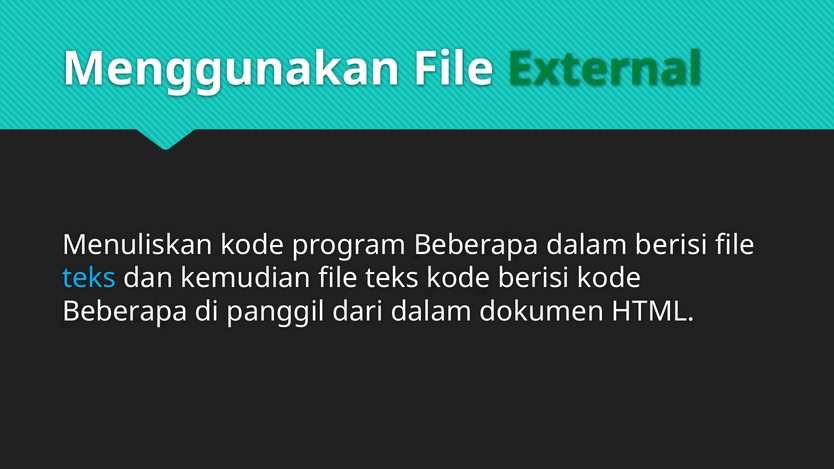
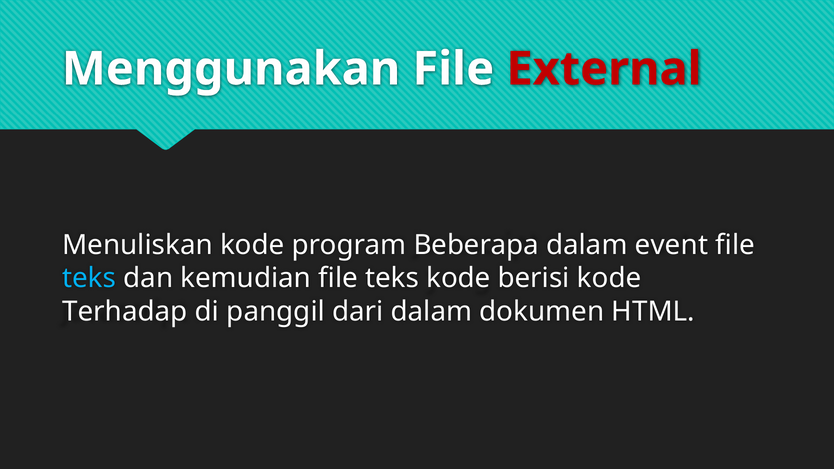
External colour: green -> red (604, 69)
dalam berisi: berisi -> event (671, 245)
Beberapa: Beberapa -> Terhadap (125, 312)
